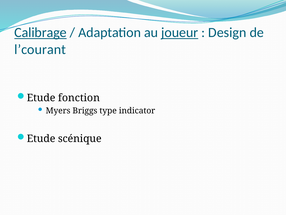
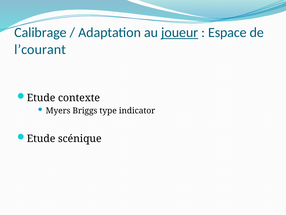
Calibrage underline: present -> none (40, 32)
Design: Design -> Espace (227, 32)
fonction: fonction -> contexte (79, 98)
